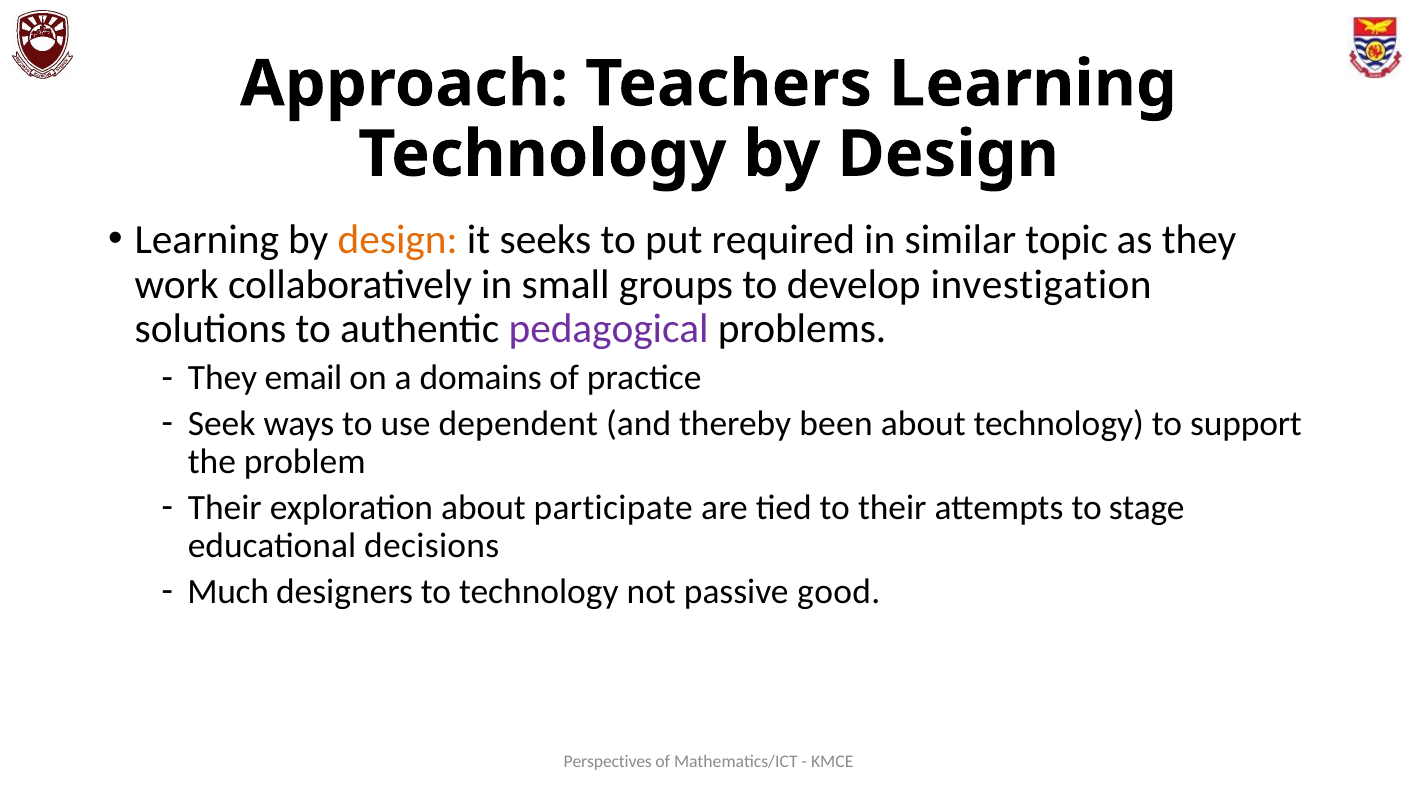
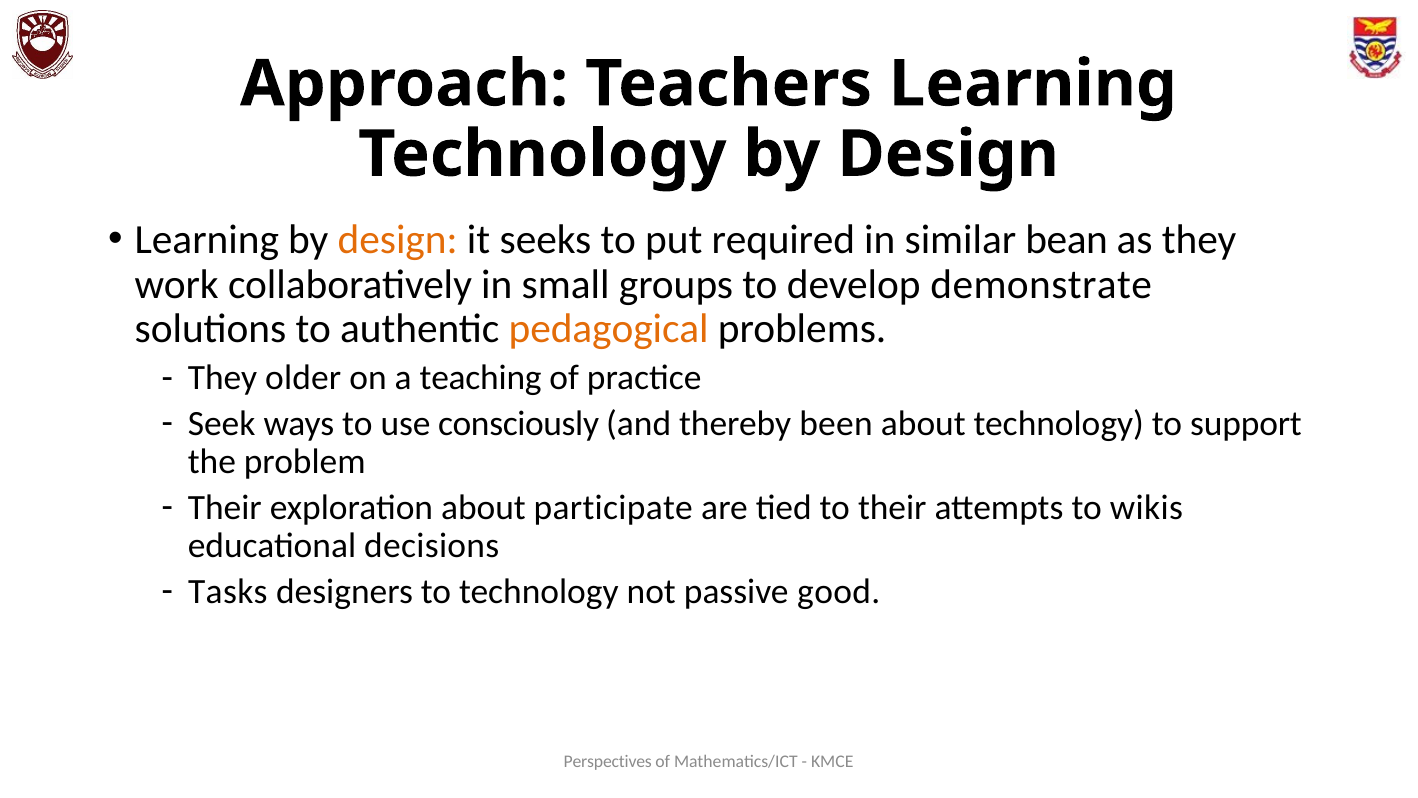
topic: topic -> bean (1067, 240)
investigation: investigation -> demonstrate (1041, 284)
pedagogical colour: purple -> orange (609, 329)
email: email -> older (303, 378)
domains: domains -> teaching (481, 378)
dependent: dependent -> consciously (519, 423)
stage: stage -> wikis (1146, 507)
Much: Much -> Tasks (228, 591)
